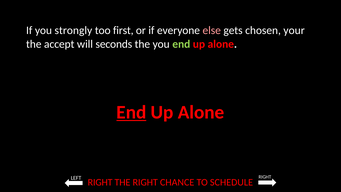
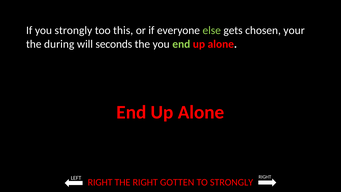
first: first -> this (123, 30)
else colour: pink -> light green (212, 30)
accept: accept -> during (59, 44)
End underline: present -> none (131, 112)
CHANCE: CHANCE -> GOTTEN (177, 182)
TO SCHEDULE: SCHEDULE -> STRONGLY (232, 182)
